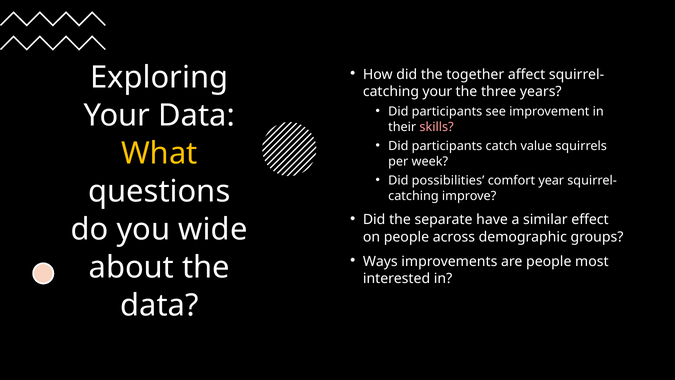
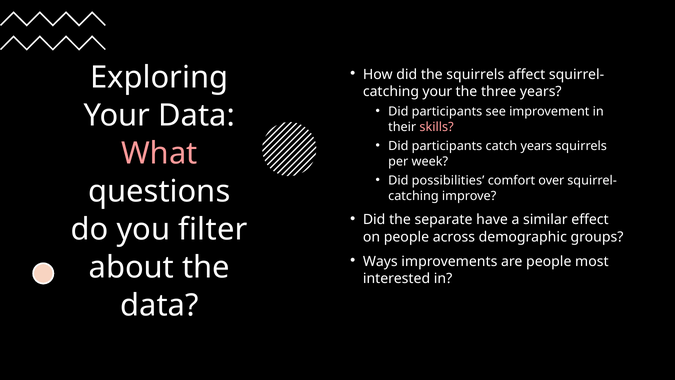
the together: together -> squirrels (475, 74)
catch value: value -> years (536, 146)
What colour: yellow -> pink (159, 153)
year: year -> over (551, 181)
wide: wide -> filter (213, 229)
